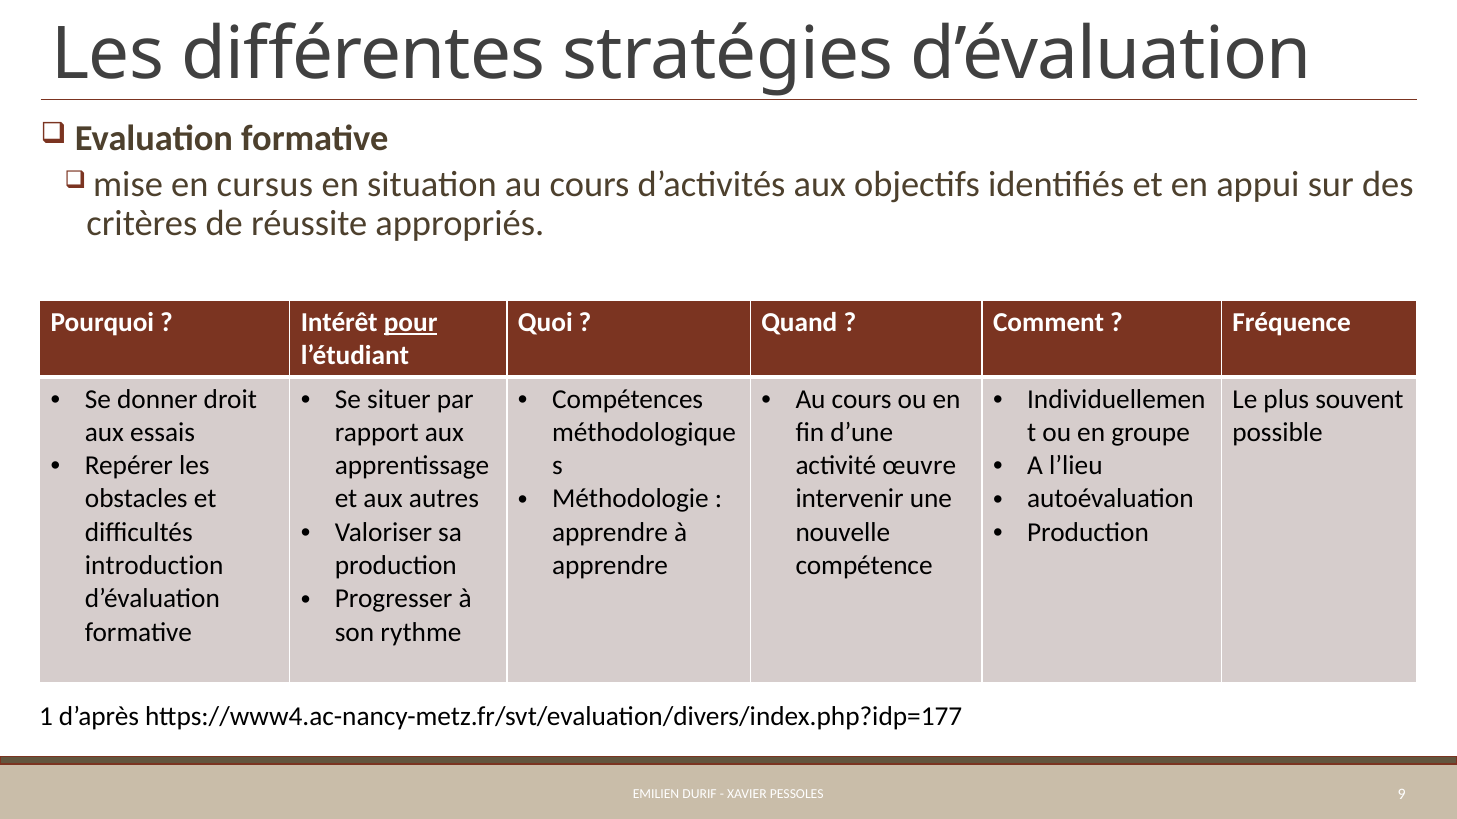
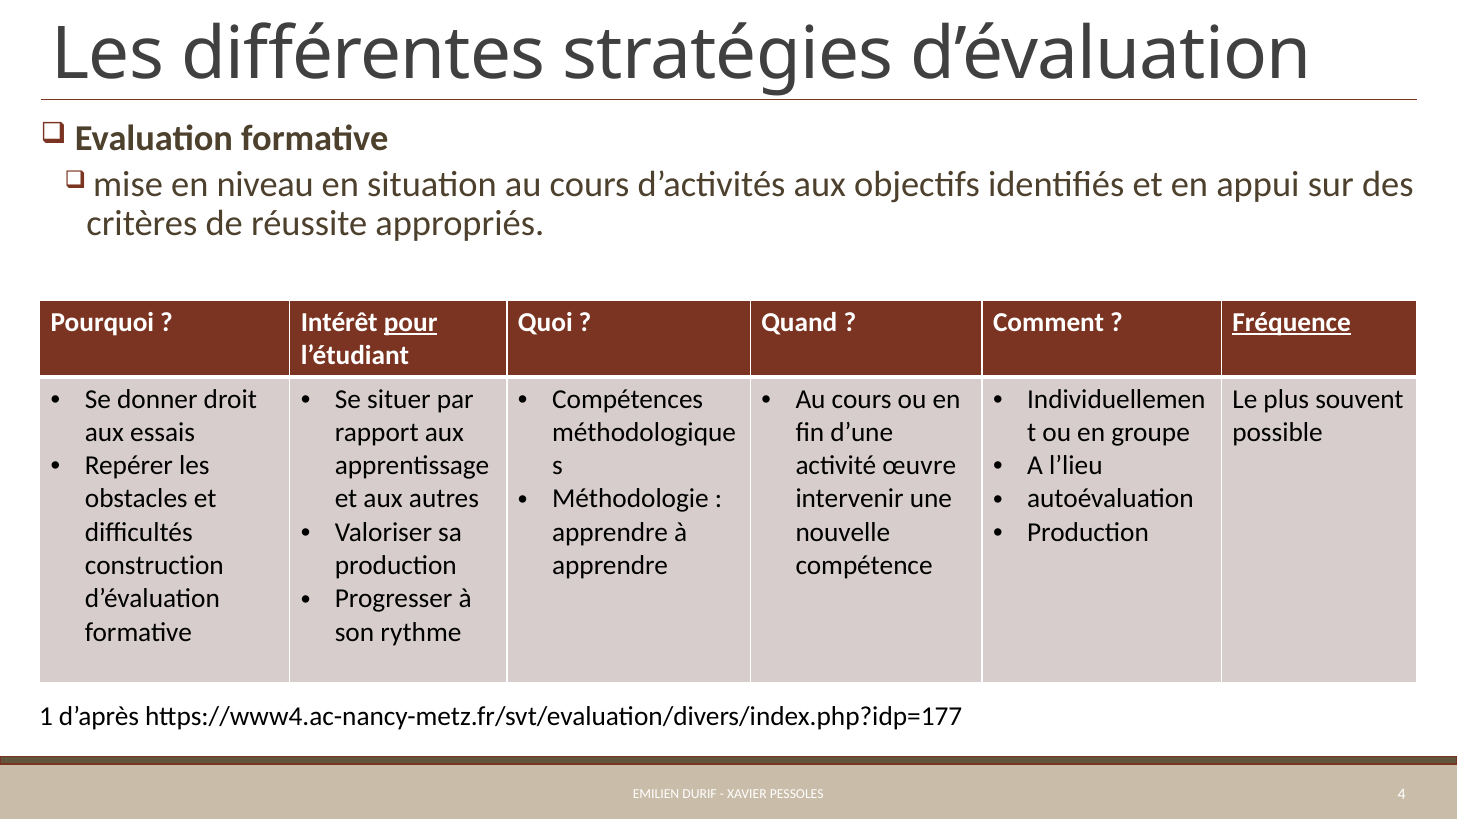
cursus: cursus -> niveau (265, 184)
Fréquence underline: none -> present (1292, 323)
introduction: introduction -> construction (154, 566)
9: 9 -> 4 (1402, 795)
